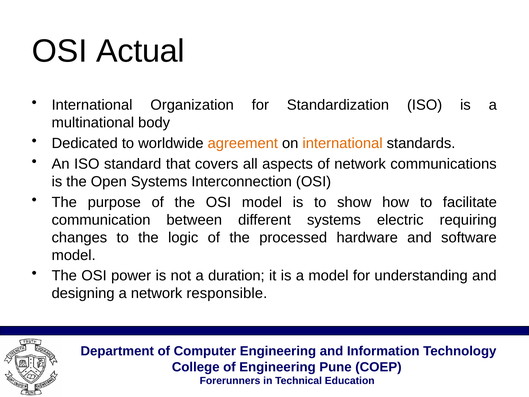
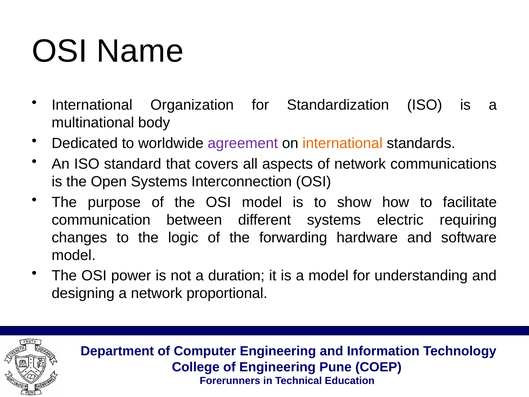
Actual: Actual -> Name (140, 51)
agreement colour: orange -> purple (243, 143)
processed: processed -> forwarding (293, 237)
responsible: responsible -> proportional (227, 293)
